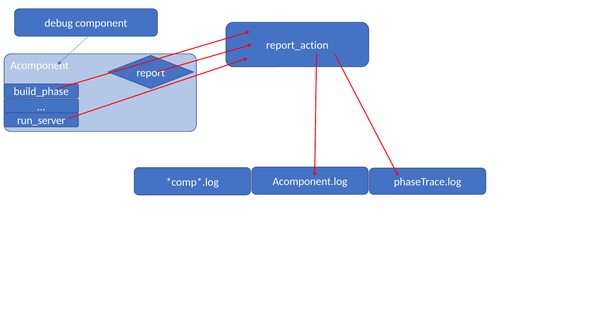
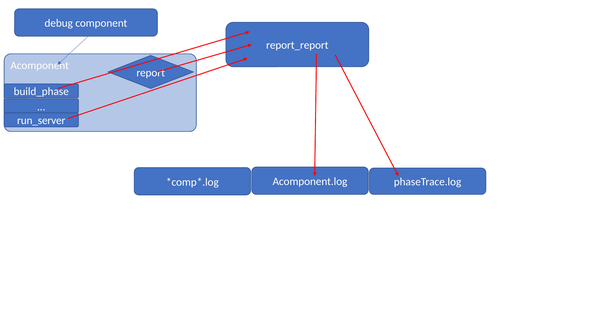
report_action: report_action -> report_report (297, 45)
